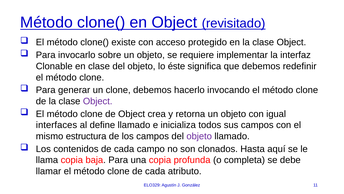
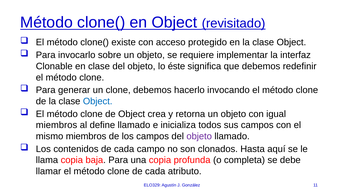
Object colour: purple -> blue (98, 101)
interfaces: interfaces -> miembros (57, 125)
mismo estructura: estructura -> miembros (86, 136)
